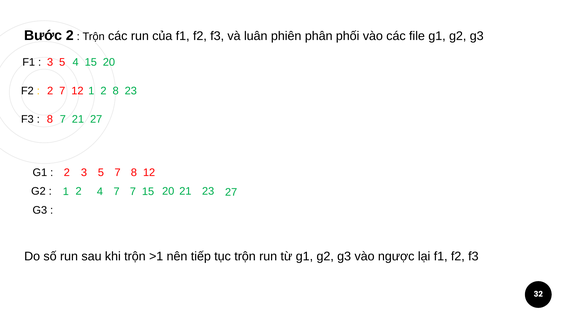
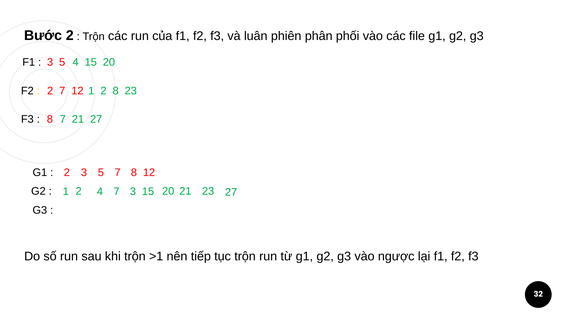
7 7: 7 -> 3 (133, 191)
